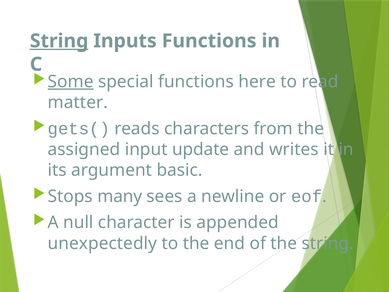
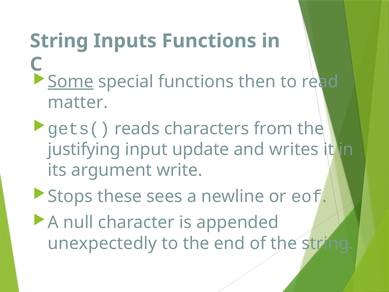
String underline: present -> none (59, 41)
here: here -> then (257, 82)
assigned: assigned -> justifying (84, 149)
basic: basic -> write (180, 170)
many: many -> these (120, 196)
